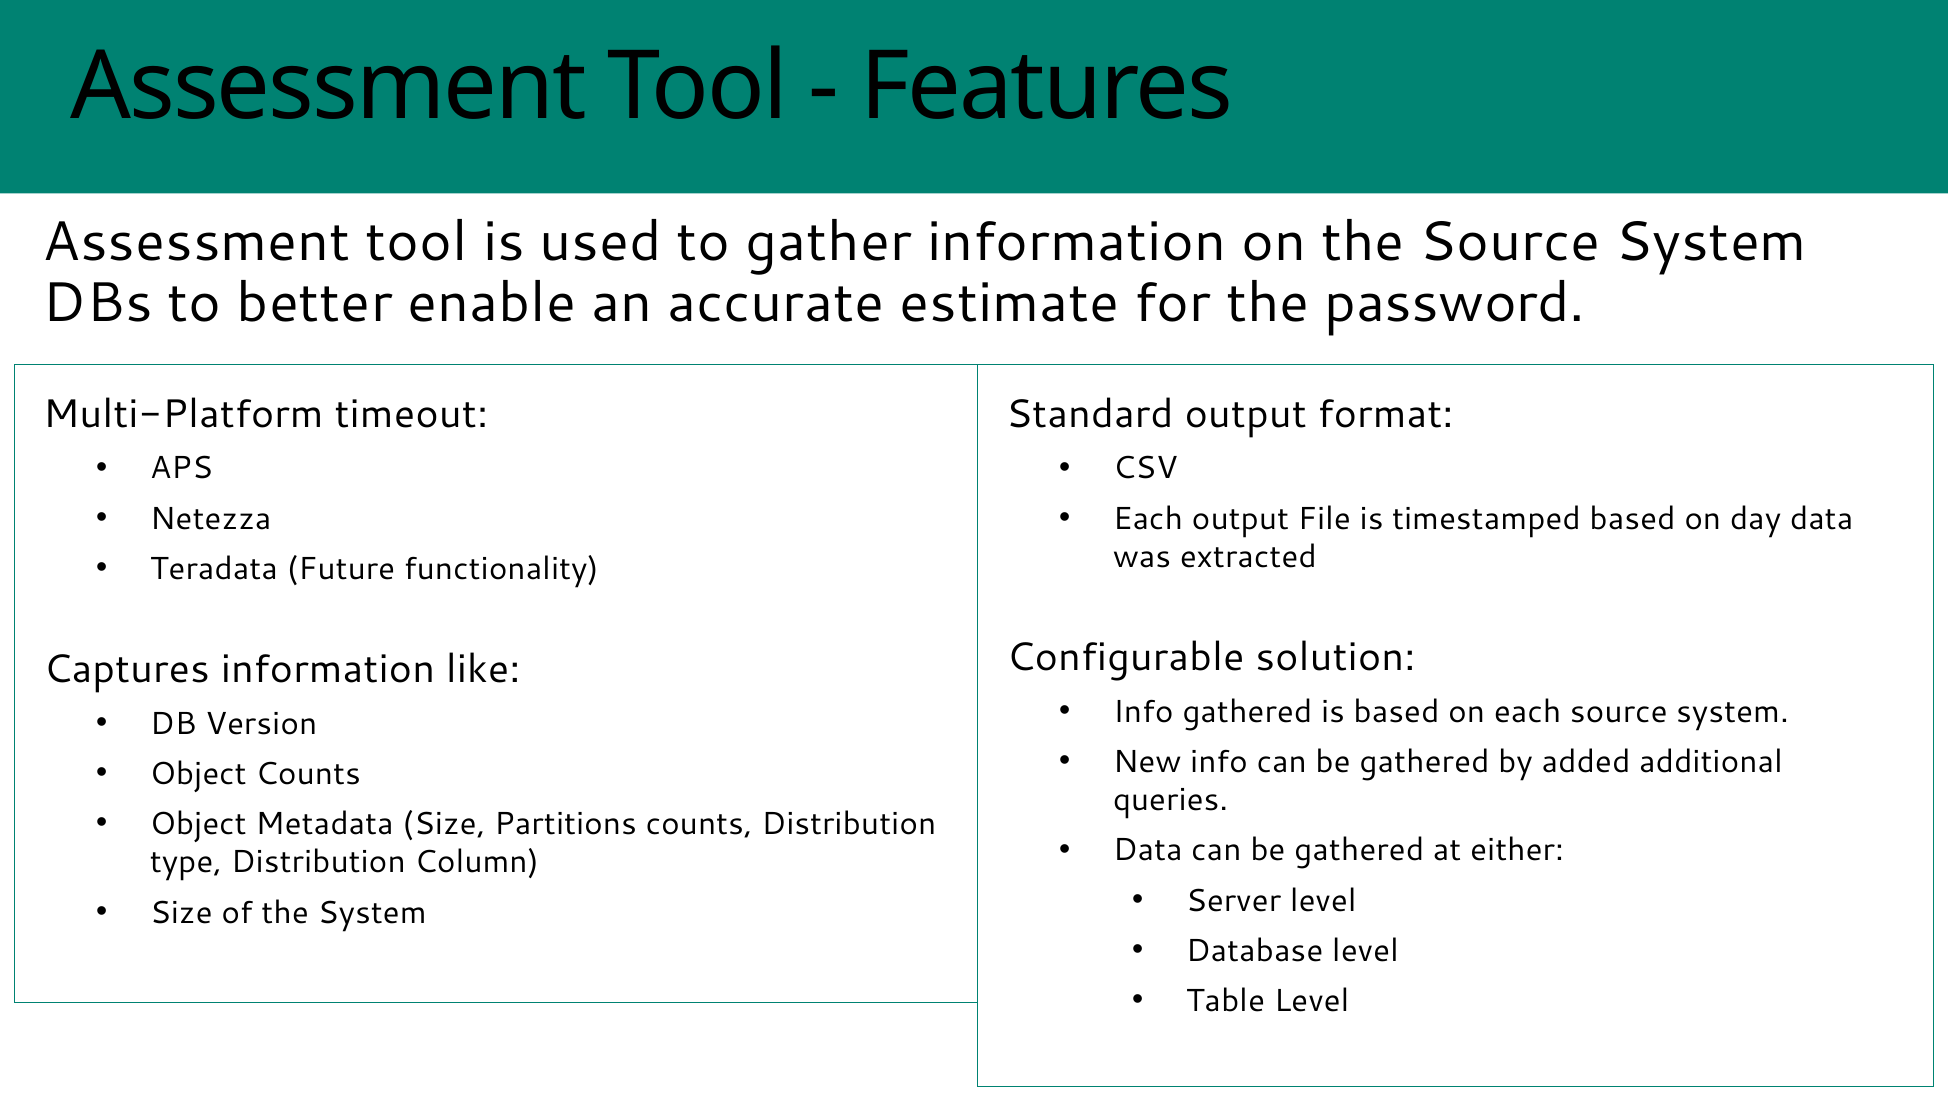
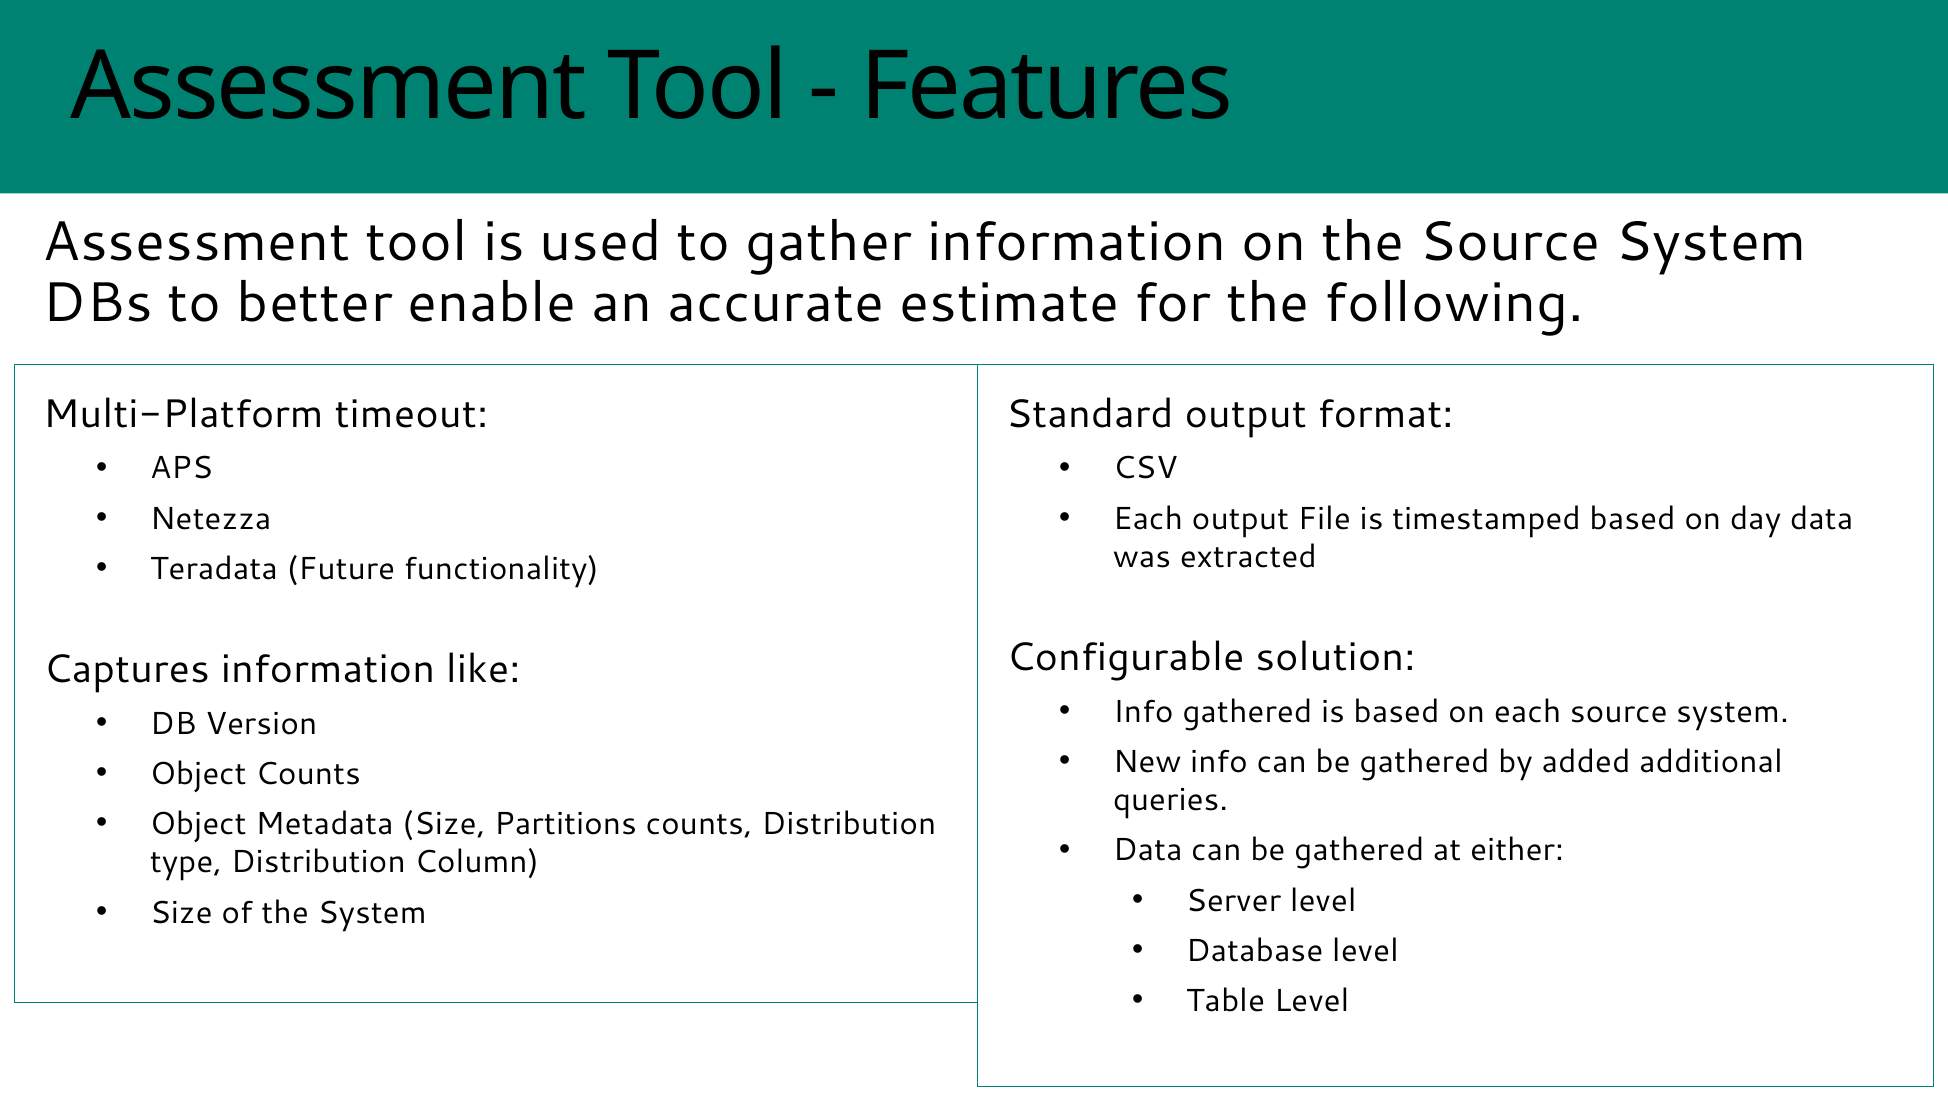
password: password -> following (1455, 303)
